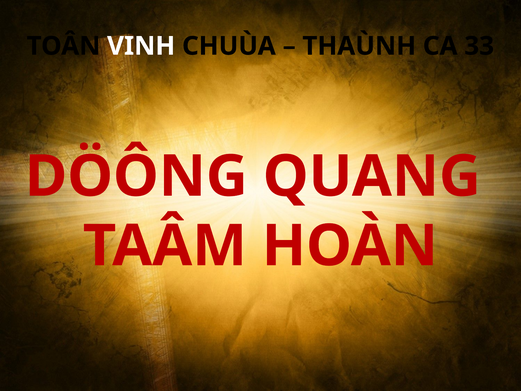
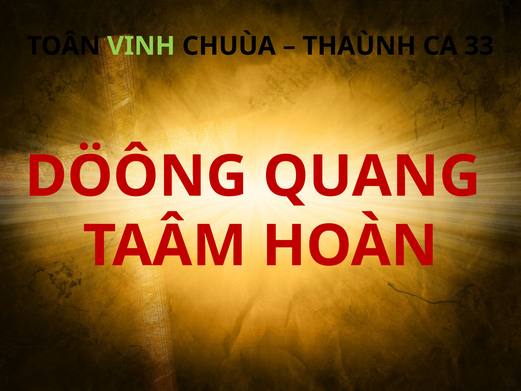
VINH colour: white -> light green (141, 46)
